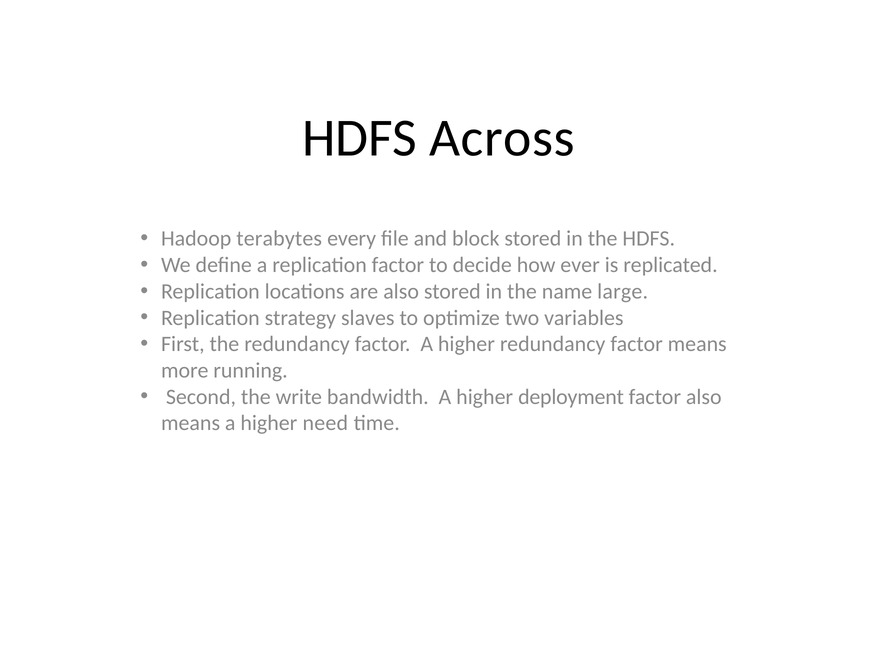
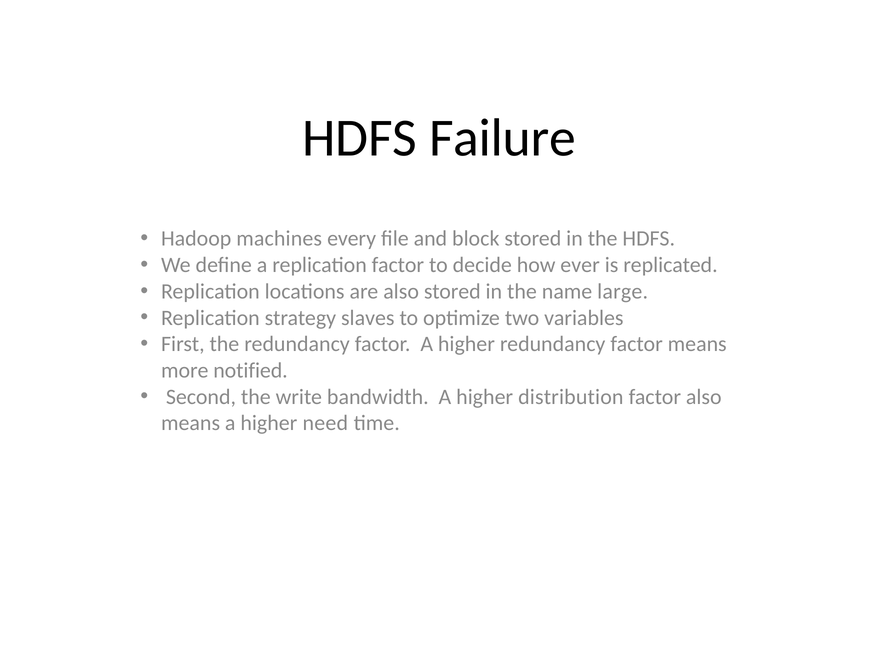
Across: Across -> Failure (502, 138)
terabytes: terabytes -> machines (279, 239)
running: running -> notified (251, 370)
deployment: deployment -> distribution (571, 397)
